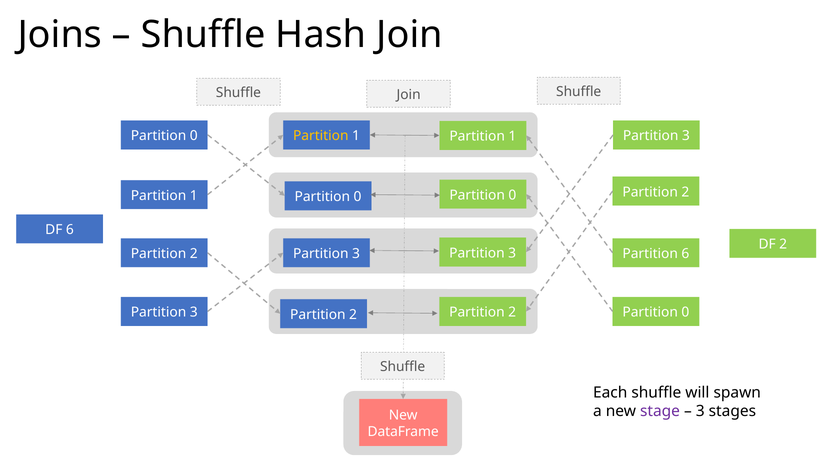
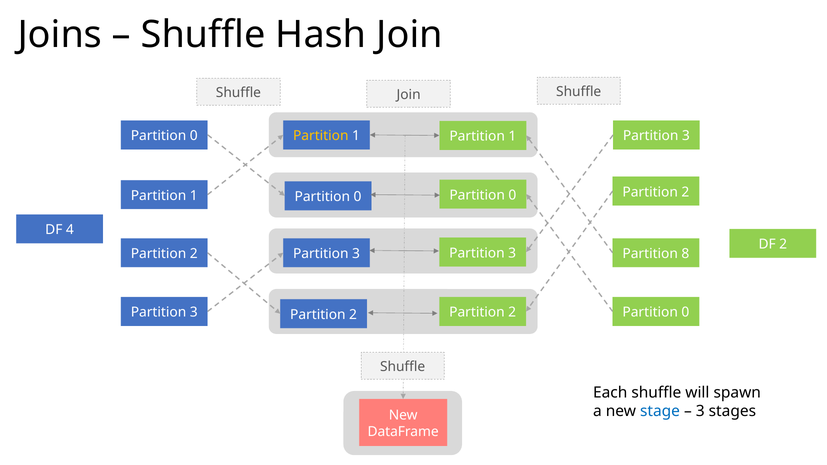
DF 6: 6 -> 4 (70, 230)
Partition 6: 6 -> 8 (685, 254)
stage colour: purple -> blue (660, 412)
